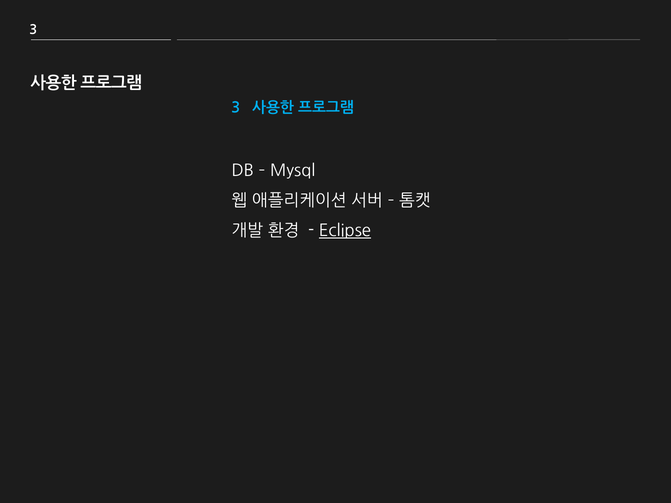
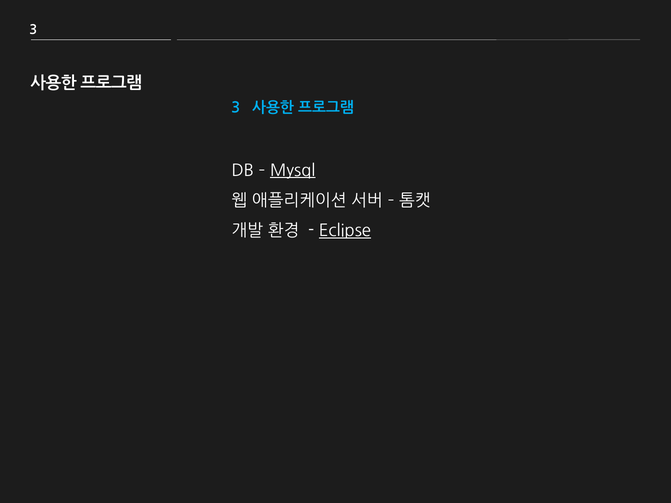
Mysql underline: none -> present (293, 171)
